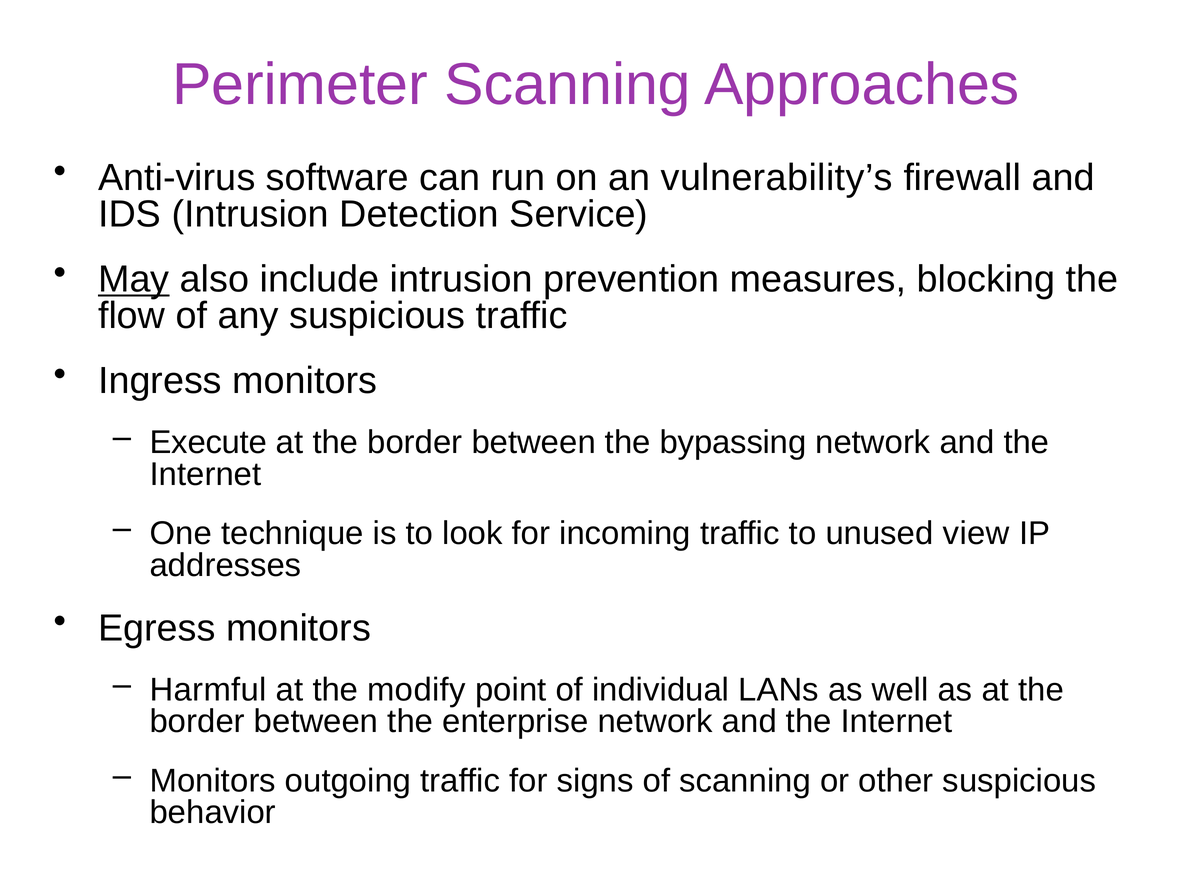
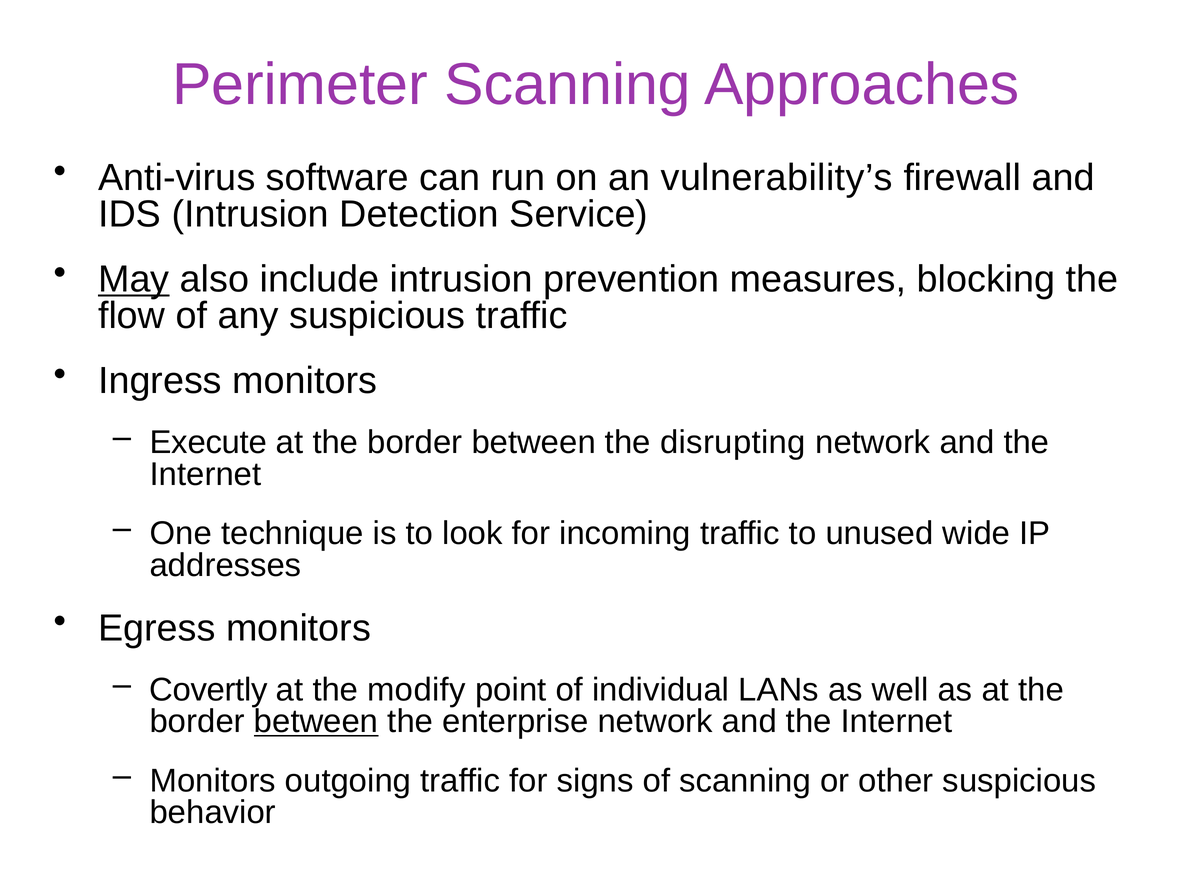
bypassing: bypassing -> disrupting (733, 443)
view: view -> wide (976, 534)
Harmful: Harmful -> Covertly (208, 690)
between underline: none -> present (316, 722)
